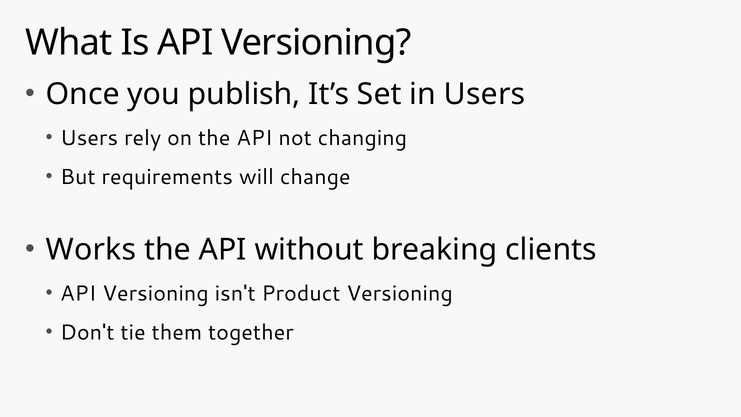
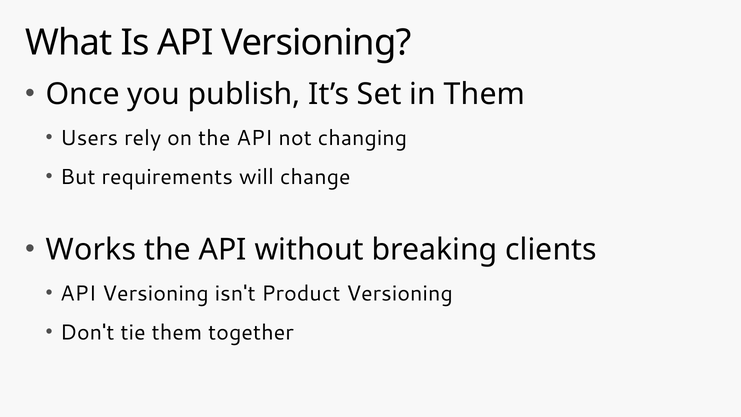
in Users: Users -> Them (485, 94)
